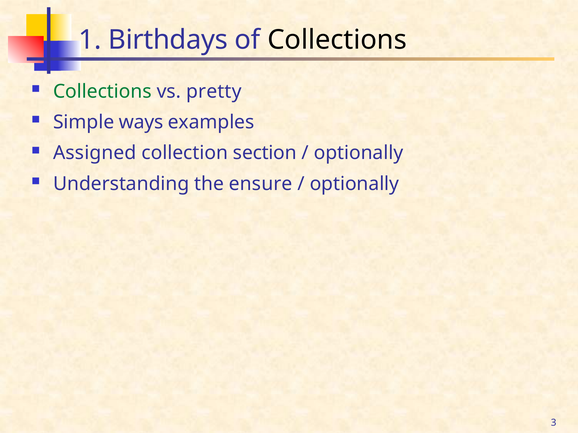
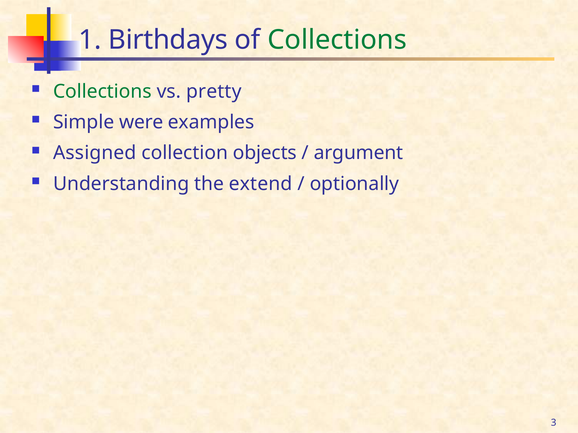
Collections colour: black -> green (337, 40)
ways: ways -> were (141, 122)
section: section -> objects (265, 153)
optionally: optionally -> argument (358, 153)
ensure: ensure -> extend (261, 184)
